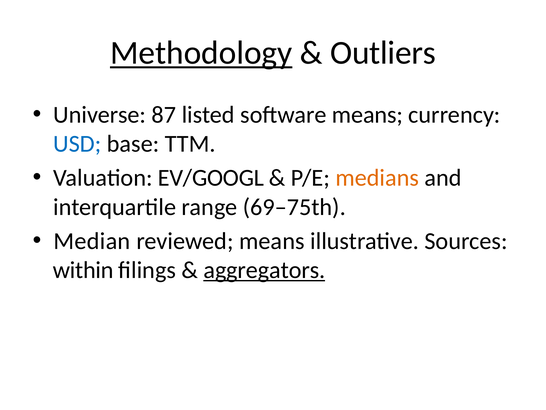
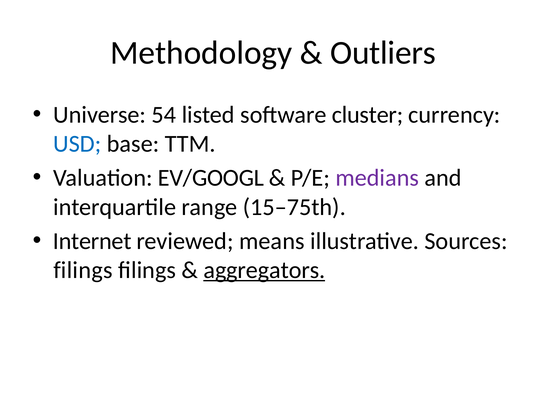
Methodology underline: present -> none (201, 53)
87: 87 -> 54 (164, 115)
software means: means -> cluster (367, 115)
medians colour: orange -> purple (377, 178)
69–75th: 69–75th -> 15–75th (294, 207)
Median: Median -> Internet (92, 241)
within: within -> filings (83, 270)
